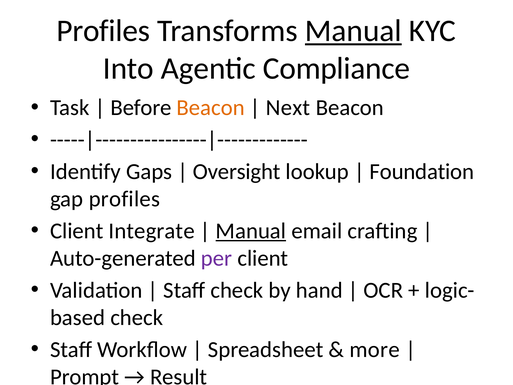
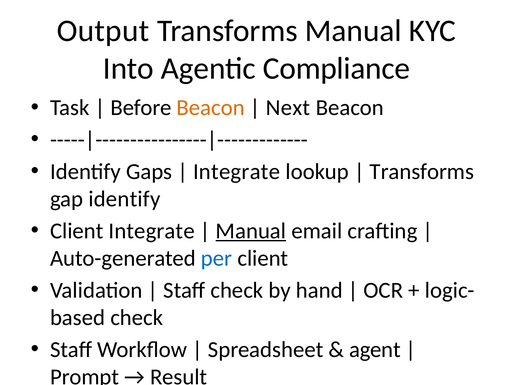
Profiles: Profiles -> Output (103, 31)
Manual underline: present -> none (353, 31)
Oversight: Oversight -> Integrate (237, 171)
Foundation: Foundation -> Transforms (422, 171)
gap profiles: profiles -> identify (124, 199)
per colour: purple -> blue (217, 258)
more: more -> agent (375, 349)
